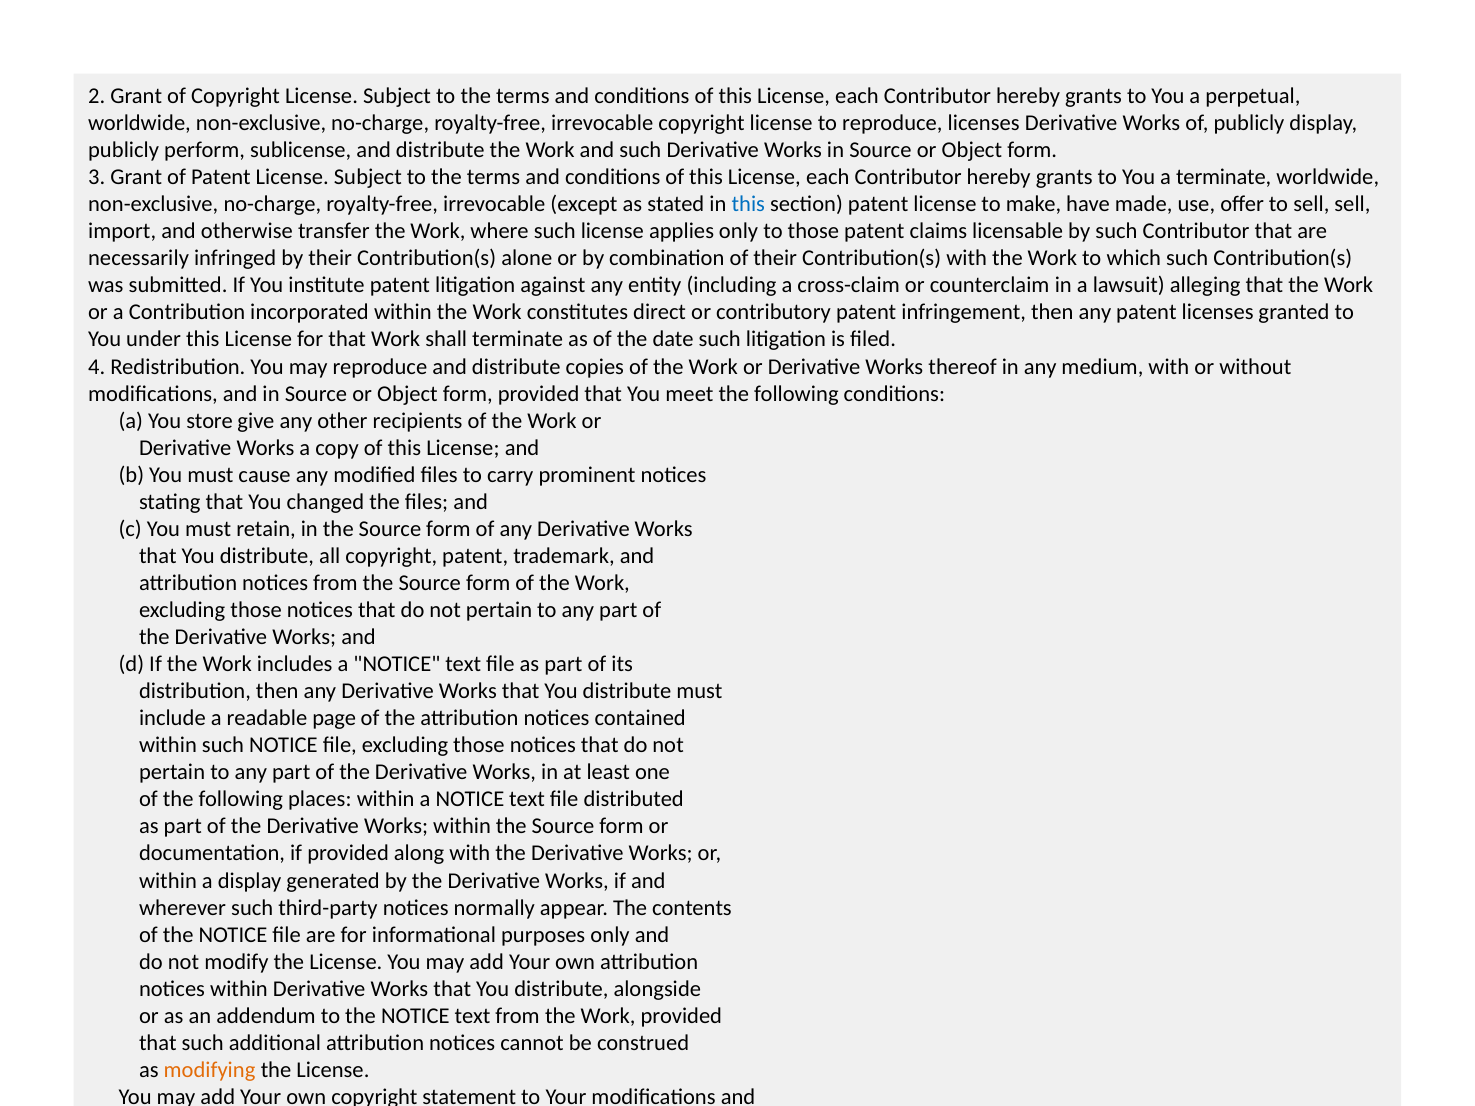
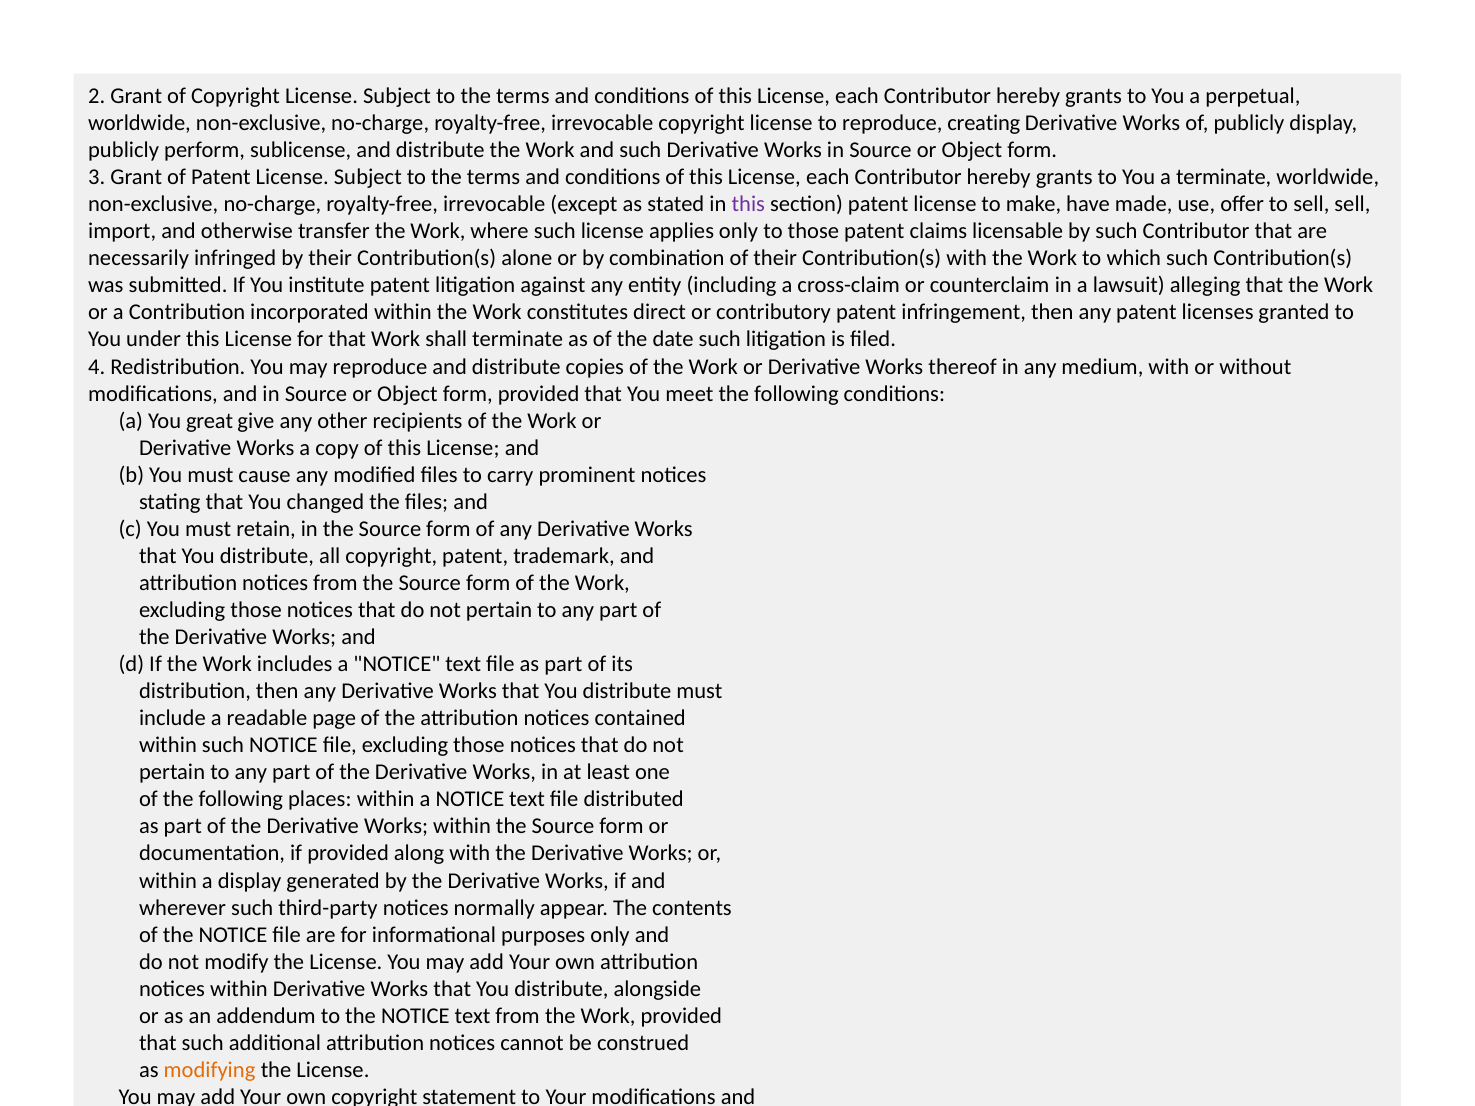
reproduce licenses: licenses -> creating (984, 123)
this colour: blue -> purple (748, 204)
store: store -> great (210, 421)
